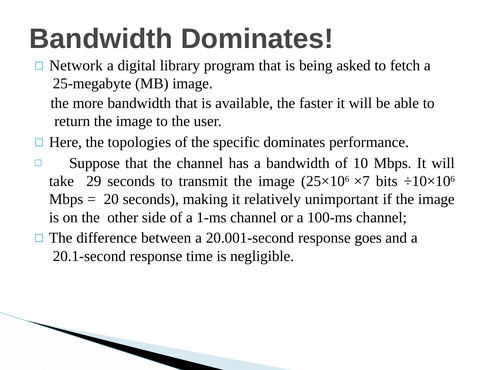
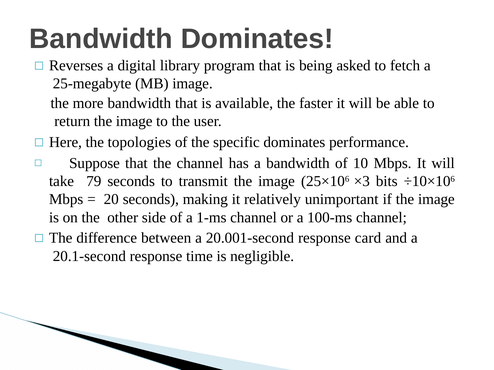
Network: Network -> Reverses (76, 66)
29: 29 -> 79 (94, 181)
×7: ×7 -> ×3 (362, 181)
goes: goes -> card (368, 238)
